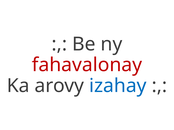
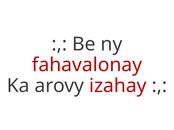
izahay colour: blue -> red (118, 86)
